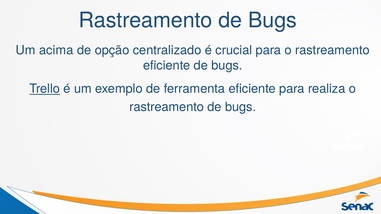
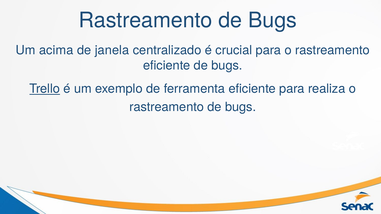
opção: opção -> janela (112, 50)
